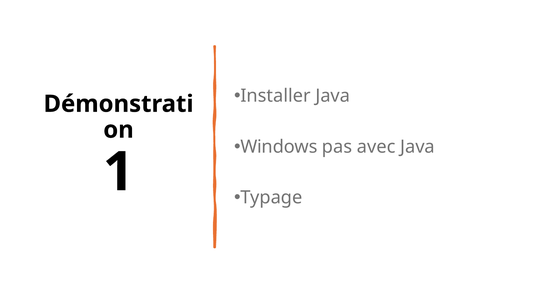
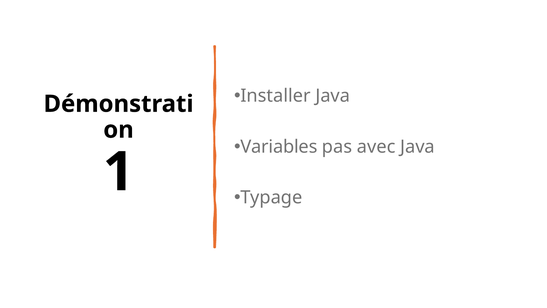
Windows: Windows -> Variables (279, 147)
